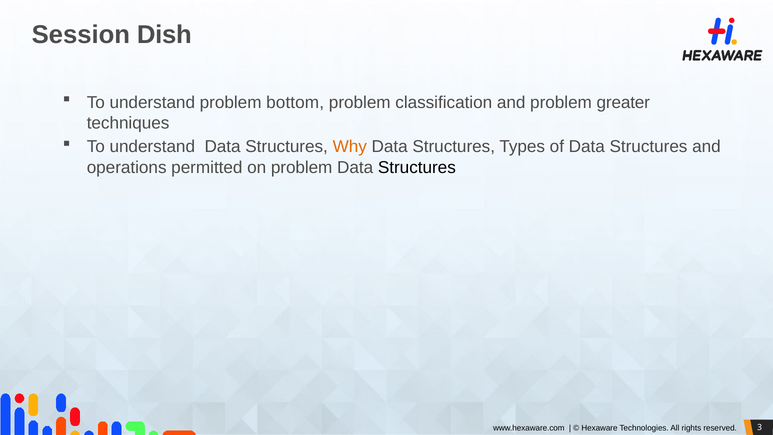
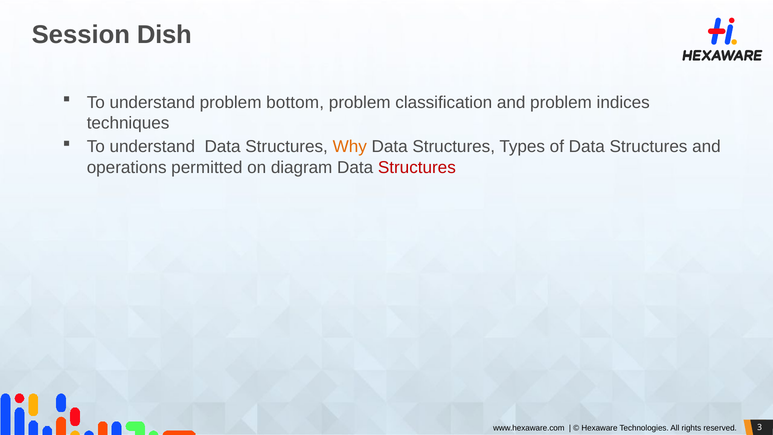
greater: greater -> indices (623, 102)
on problem: problem -> diagram (302, 167)
Structures colour: black -> red (417, 167)
